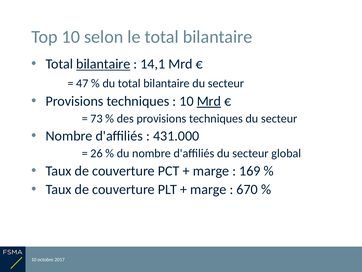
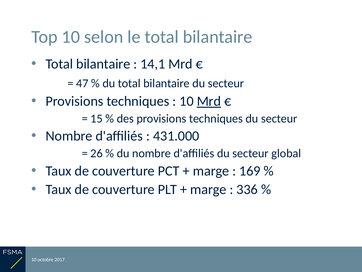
bilantaire underline: present -> none (103, 64)
73: 73 -> 15 (97, 118)
670: 670 -> 336 (247, 189)
